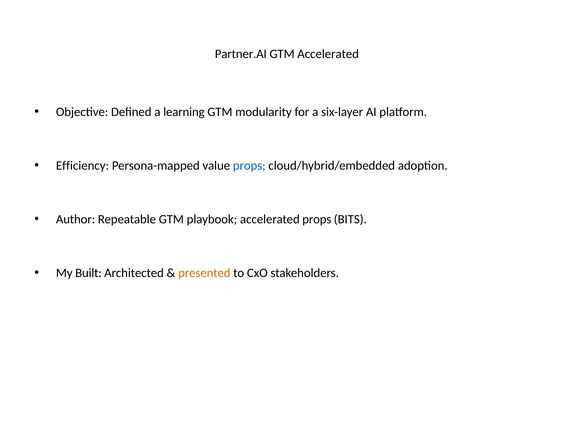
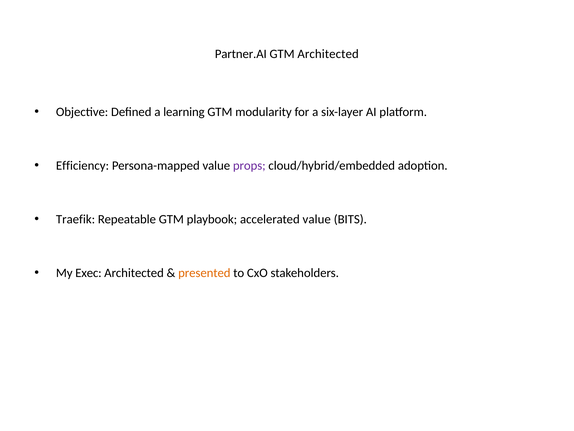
GTM Accelerated: Accelerated -> Architected (328, 54)
props colour: blue -> purple (249, 165)
Author: Author -> Traefik (76, 219)
accelerated props: props -> value (317, 219)
Built: Built -> Exec (88, 273)
